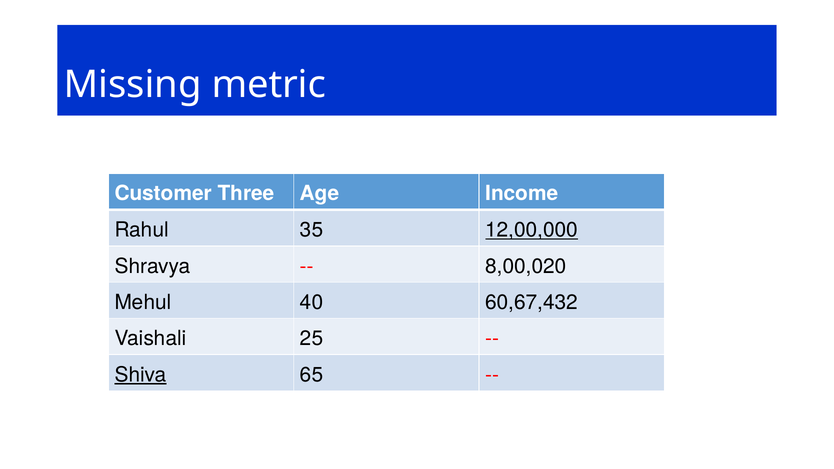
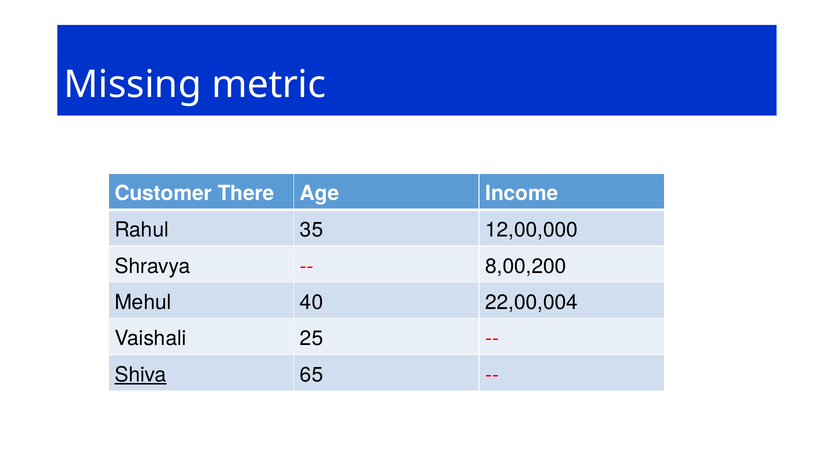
Three: Three -> There (246, 193)
12,00,000 underline: present -> none (532, 230)
8,00,020: 8,00,020 -> 8,00,200 (526, 266)
60,67,432: 60,67,432 -> 22,00,004 (532, 302)
